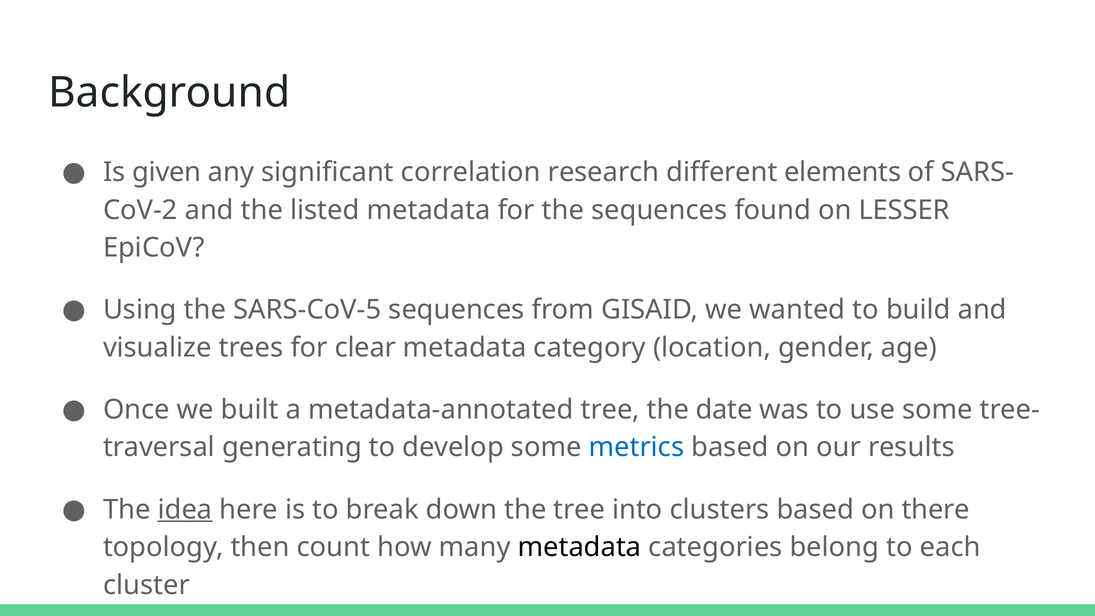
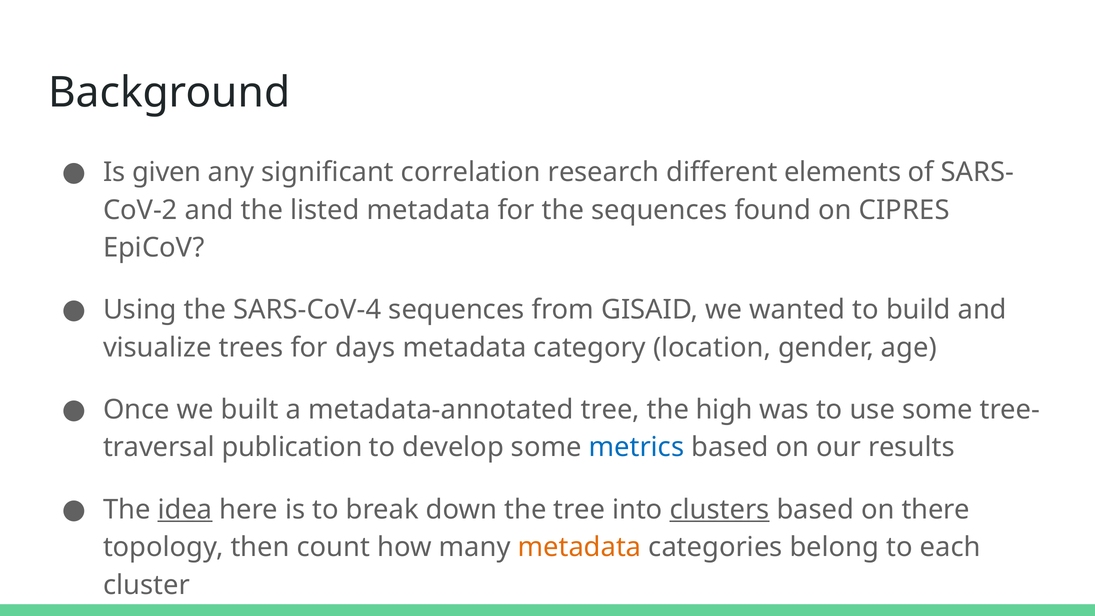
LESSER: LESSER -> CIPRES (904, 210)
SARS-CoV-5: SARS-CoV-5 -> SARS-CoV-4 (307, 310)
clear: clear -> days (365, 348)
date: date -> high (724, 410)
generating: generating -> publication (292, 447)
clusters underline: none -> present (720, 509)
metadata colour: black -> orange (579, 547)
